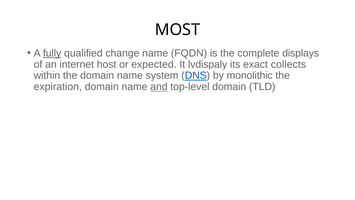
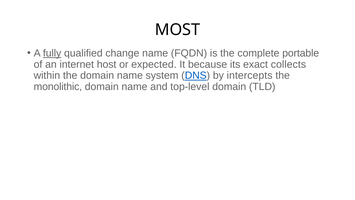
displays: displays -> portable (301, 53)
lvdispaly: lvdispaly -> because (208, 64)
monolithic: monolithic -> intercepts (250, 75)
expiration: expiration -> monolithic (58, 87)
and underline: present -> none (159, 87)
